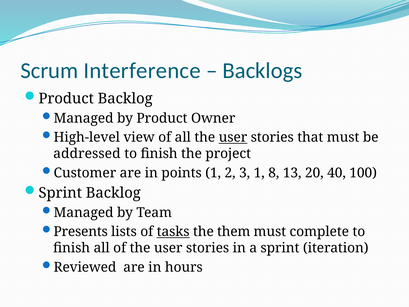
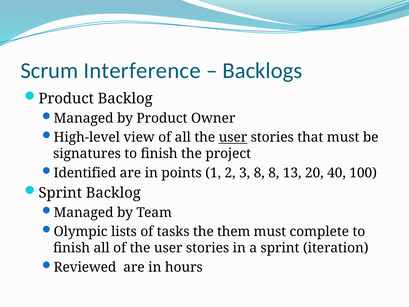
addressed: addressed -> signatures (87, 154)
Customer: Customer -> Identified (85, 173)
3 1: 1 -> 8 (259, 173)
Presents: Presents -> Olympic (81, 232)
tasks underline: present -> none (173, 232)
